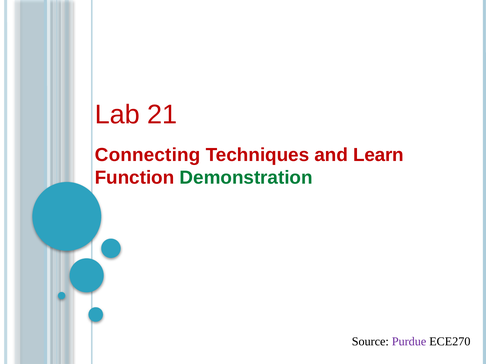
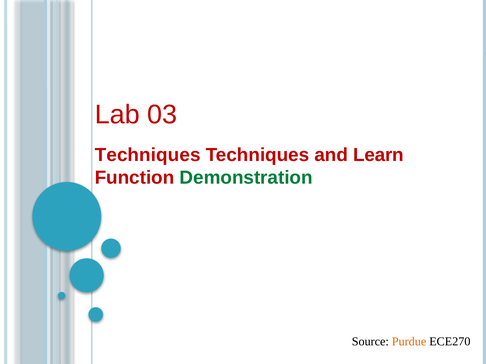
21: 21 -> 03 (162, 115)
Connecting: Connecting -> Techniques (148, 155)
Purdue colour: purple -> orange (409, 342)
